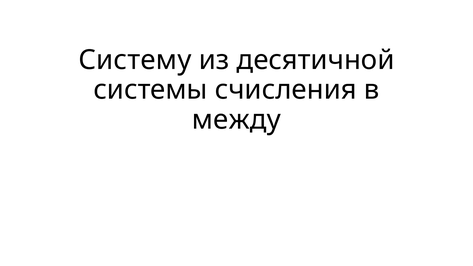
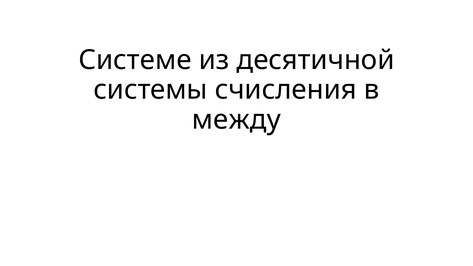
Систему: Систему -> Системе (135, 60)
